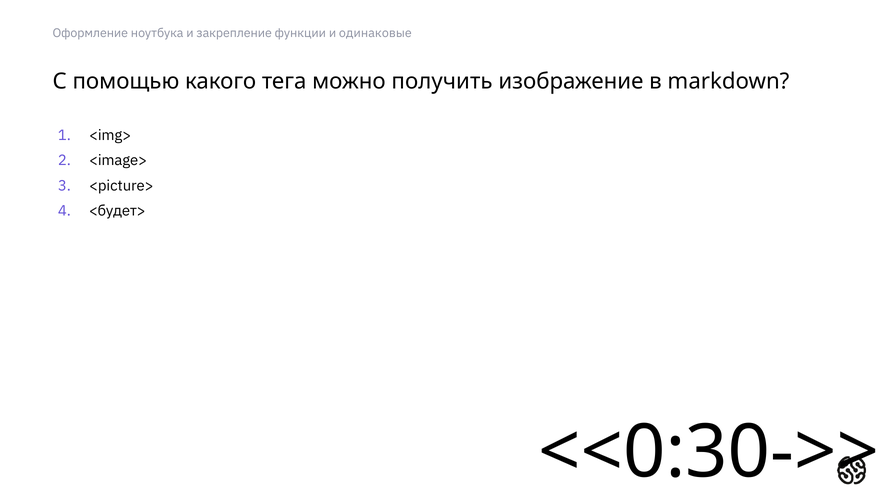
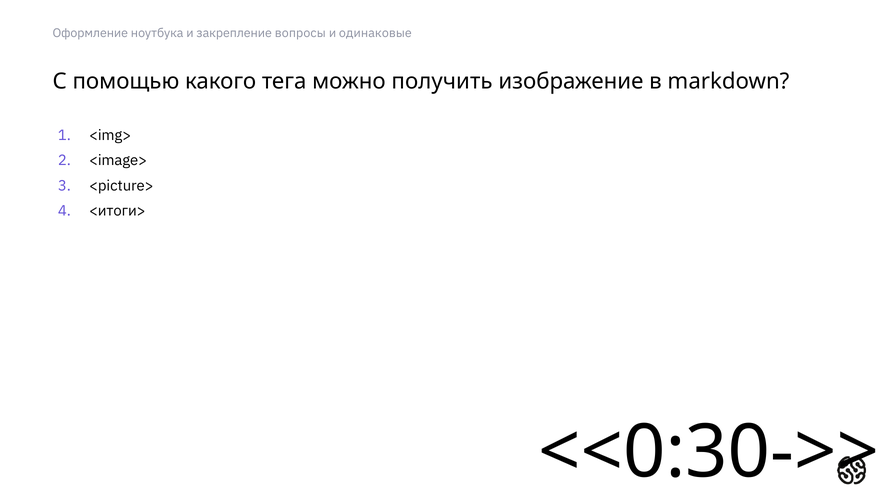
функции: функции -> вопросы (300, 33)
<будет>: <будет> -> <итоги> (117, 211)
